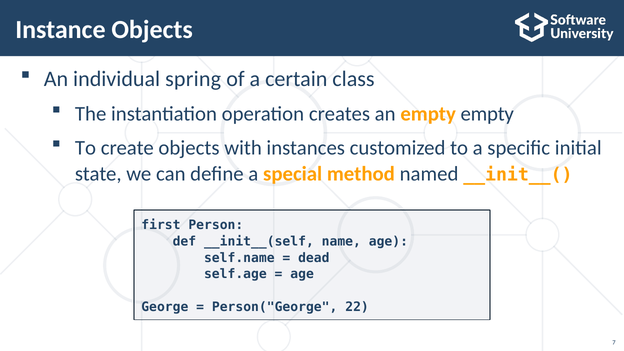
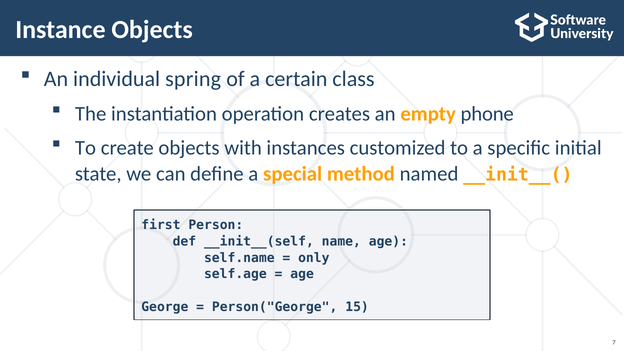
empty empty: empty -> phone (487, 114)
dead: dead -> only (314, 258)
22: 22 -> 15 (357, 307)
